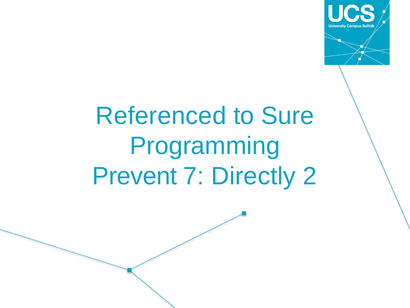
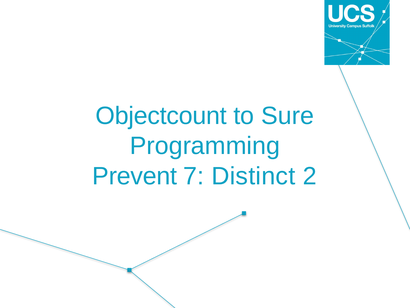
Referenced: Referenced -> Objectcount (161, 116)
Directly: Directly -> Distinct (253, 176)
